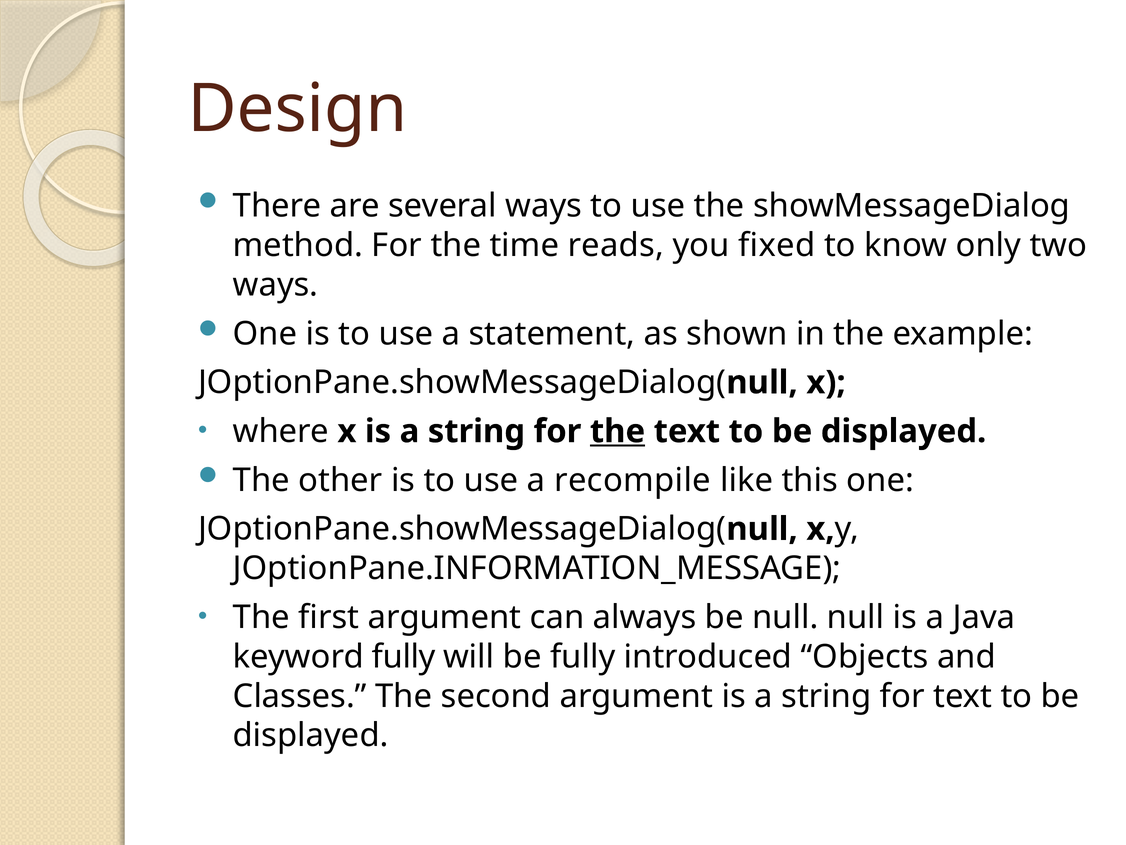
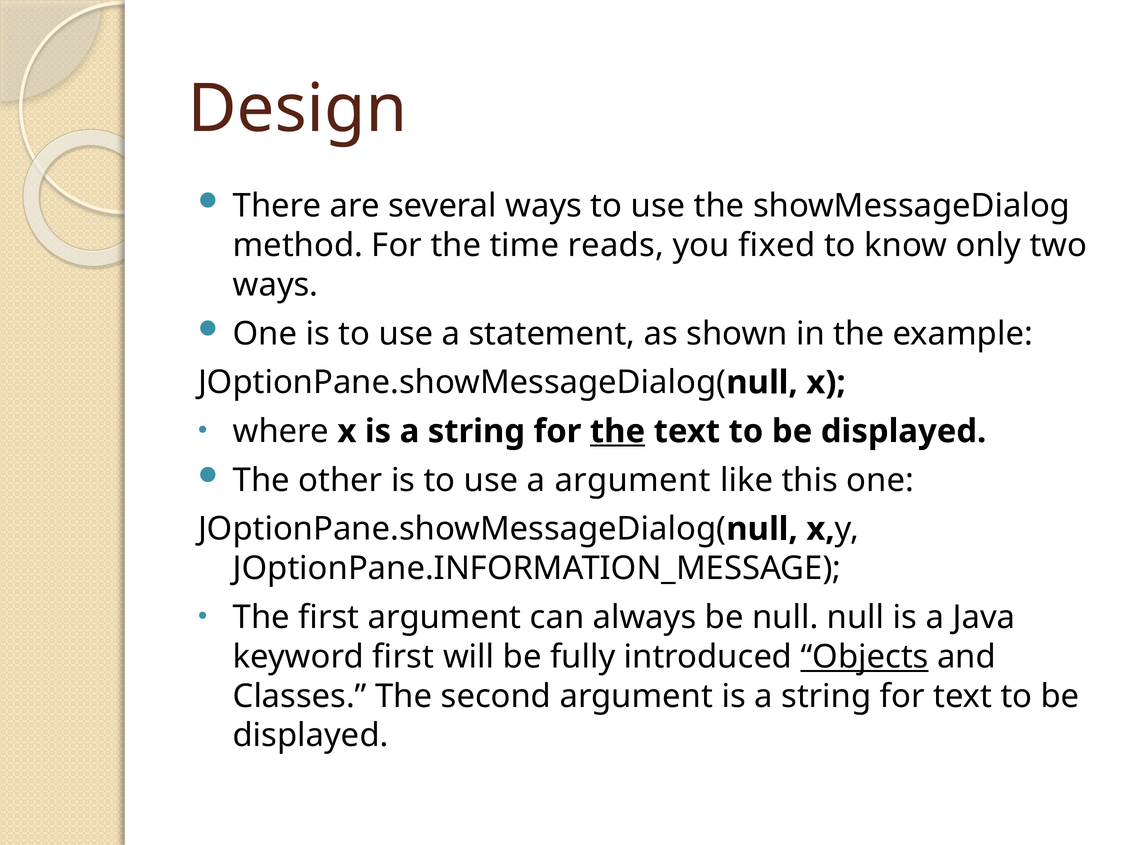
a recompile: recompile -> argument (633, 480)
keyword fully: fully -> first (403, 656)
Objects underline: none -> present (865, 656)
